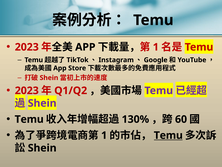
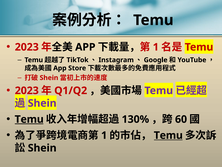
Temu underline: none -> present (29, 119)
